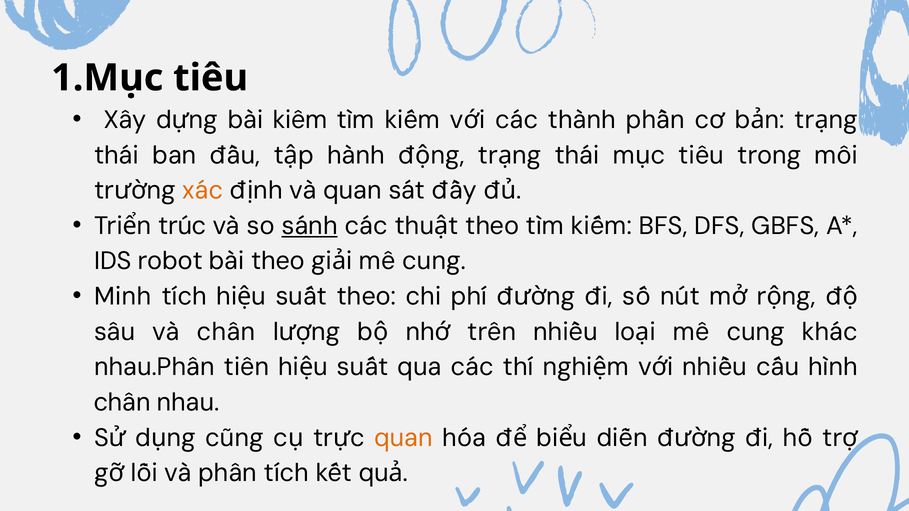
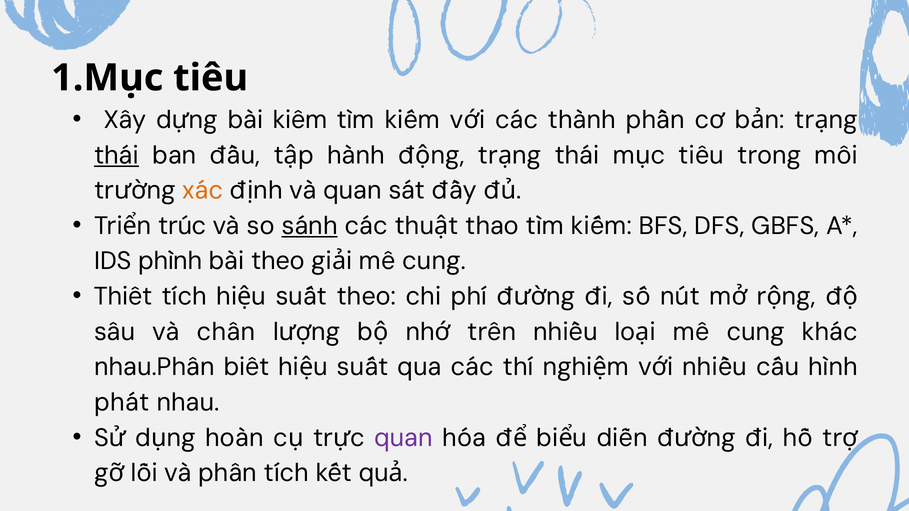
thái underline: none -> present (117, 155)
theo: theo -> thao (492, 226)
robot: robot -> phình (170, 261)
Minh: Minh -> Thiết (123, 297)
tiến: tiến -> biết (247, 367)
chân: chân -> phát (122, 403)
cũng: cũng -> hoàn (234, 438)
quan colour: orange -> purple (404, 438)
